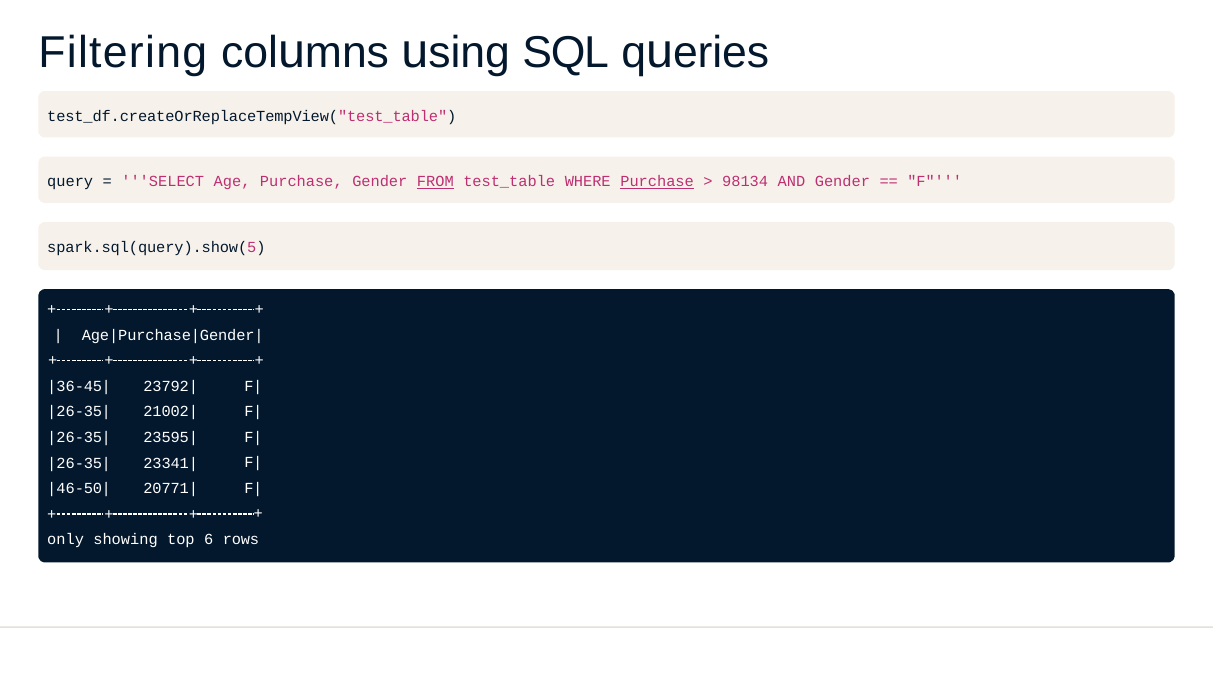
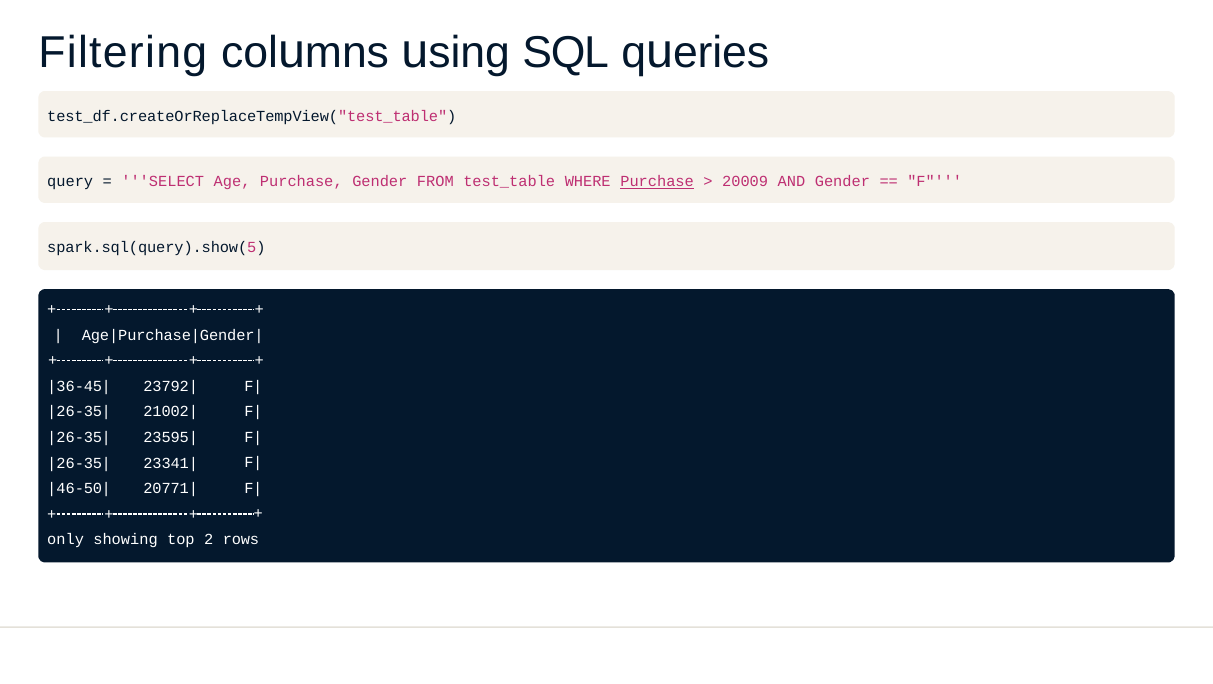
FROM underline: present -> none (435, 182)
98134: 98134 -> 20009 (745, 182)
6: 6 -> 2 (209, 539)
